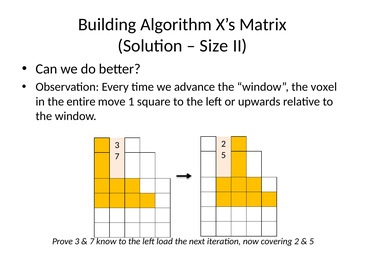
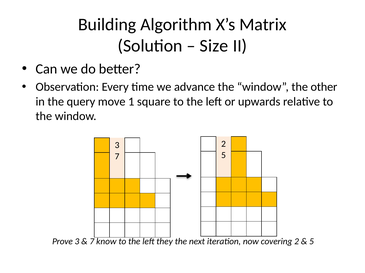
voxel: voxel -> other (324, 87)
entire: entire -> query (81, 102)
load: load -> they (165, 242)
